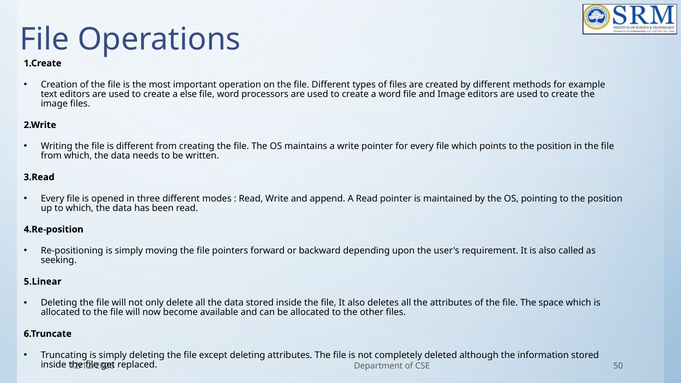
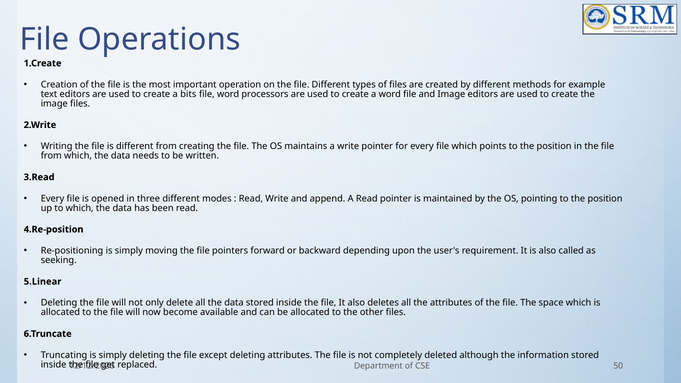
else: else -> bits (188, 94)
